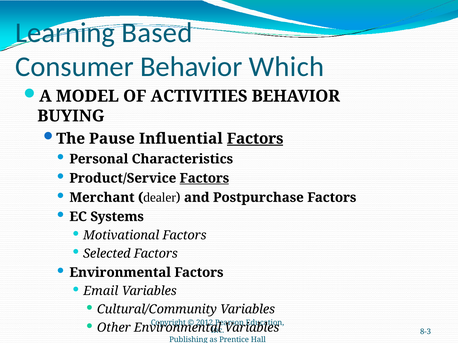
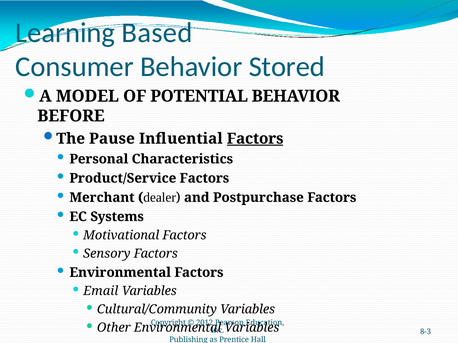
Which: Which -> Stored (287, 67)
ACTIVITIES: ACTIVITIES -> POTENTIAL (199, 96)
BUYING: BUYING -> BEFORE (71, 116)
Factors underline: present -> none (204, 178)
Selected: Selected -> Sensory (107, 254)
